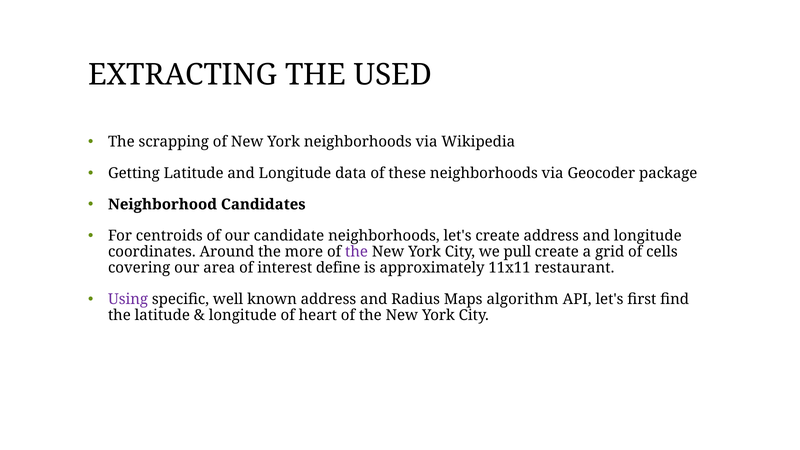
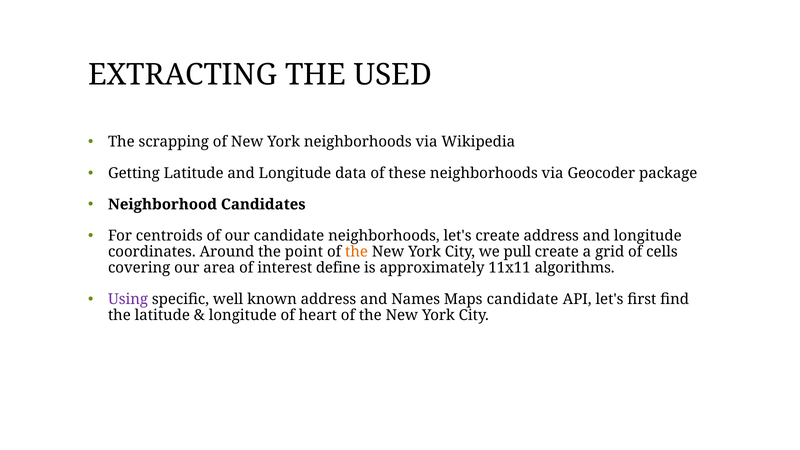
more: more -> point (304, 252)
the colour: purple -> orange (357, 252)
restaurant: restaurant -> algorithms (575, 268)
Radius: Radius -> Names (416, 299)
Maps algorithm: algorithm -> candidate (523, 299)
